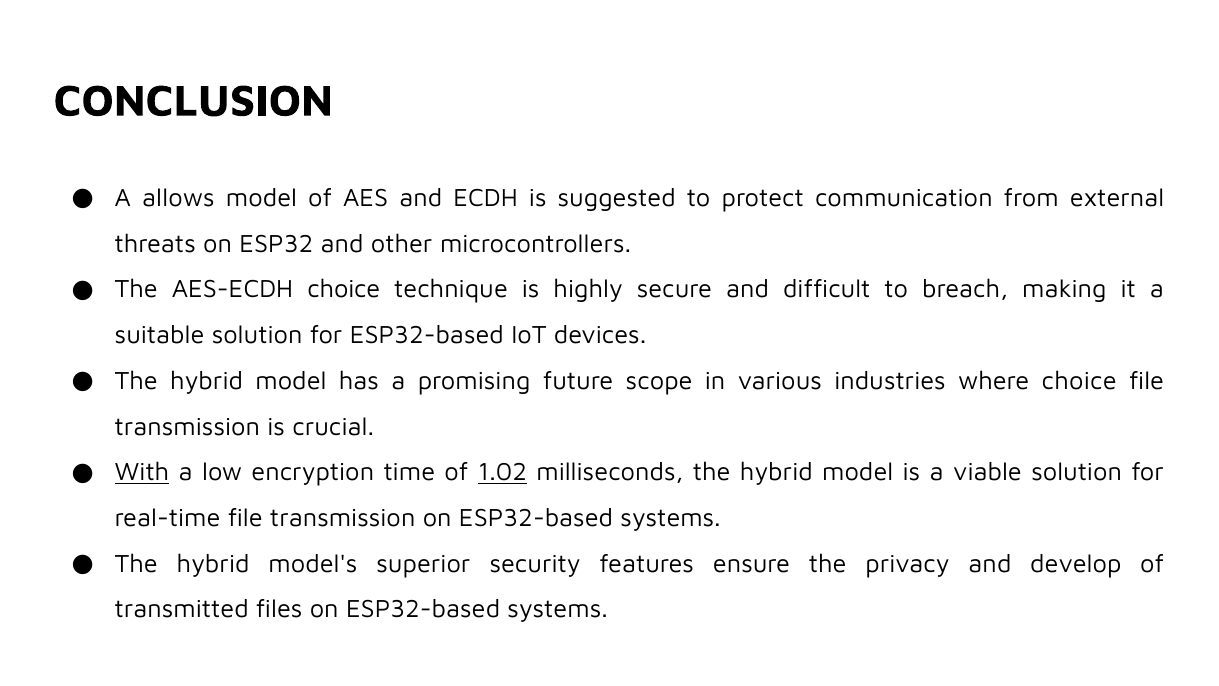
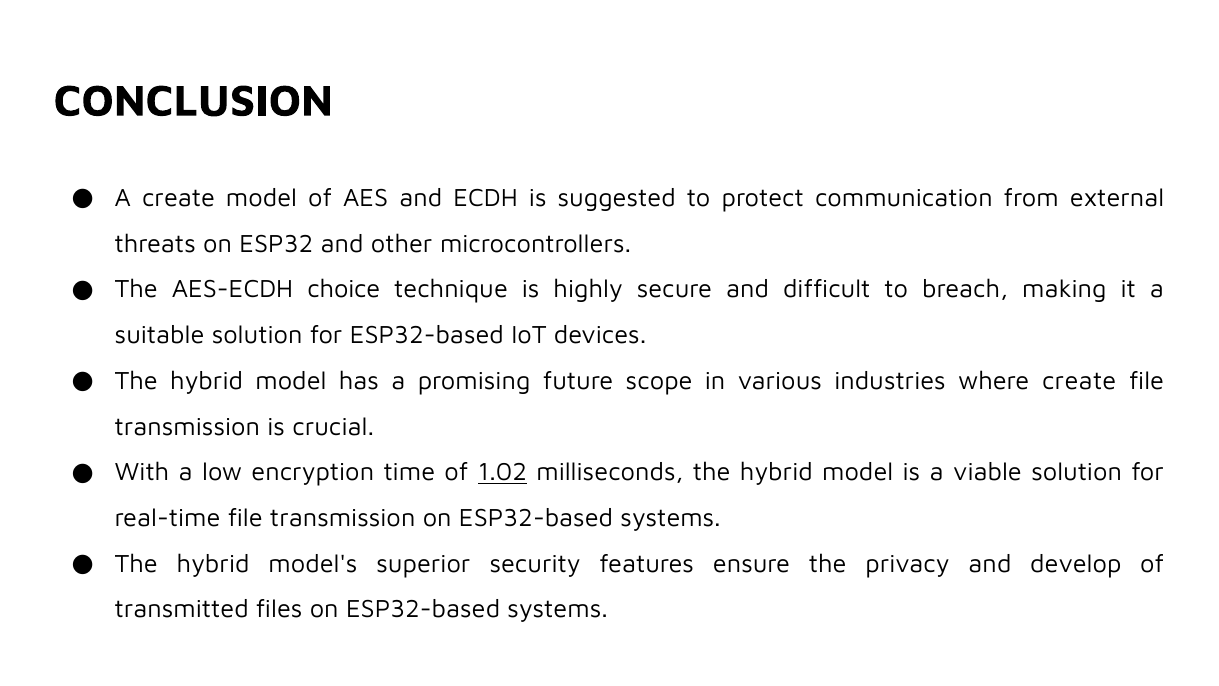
A allows: allows -> create (178, 198)
where choice: choice -> create (1079, 381)
With underline: present -> none (142, 472)
